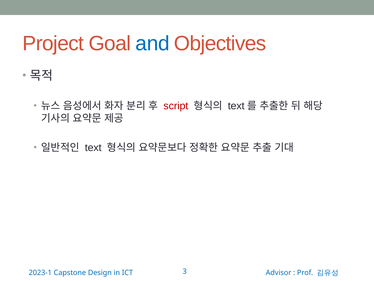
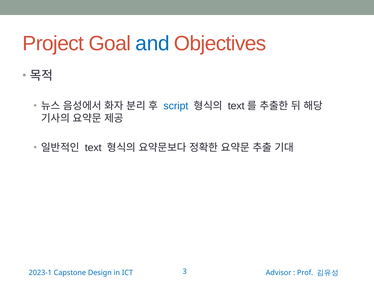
script colour: red -> blue (176, 106)
